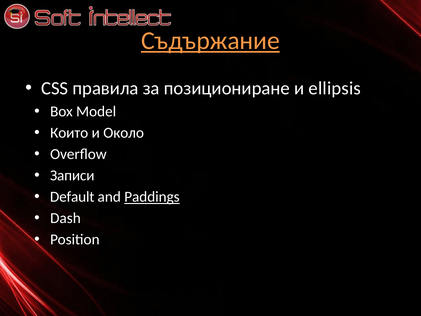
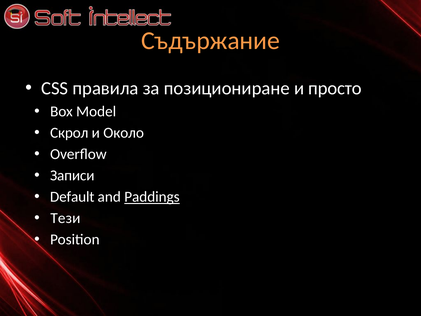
Съдържание underline: present -> none (210, 41)
ellipsis: ellipsis -> просто (335, 88)
Които: Които -> Скрол (69, 133)
Dash: Dash -> Тези (65, 218)
